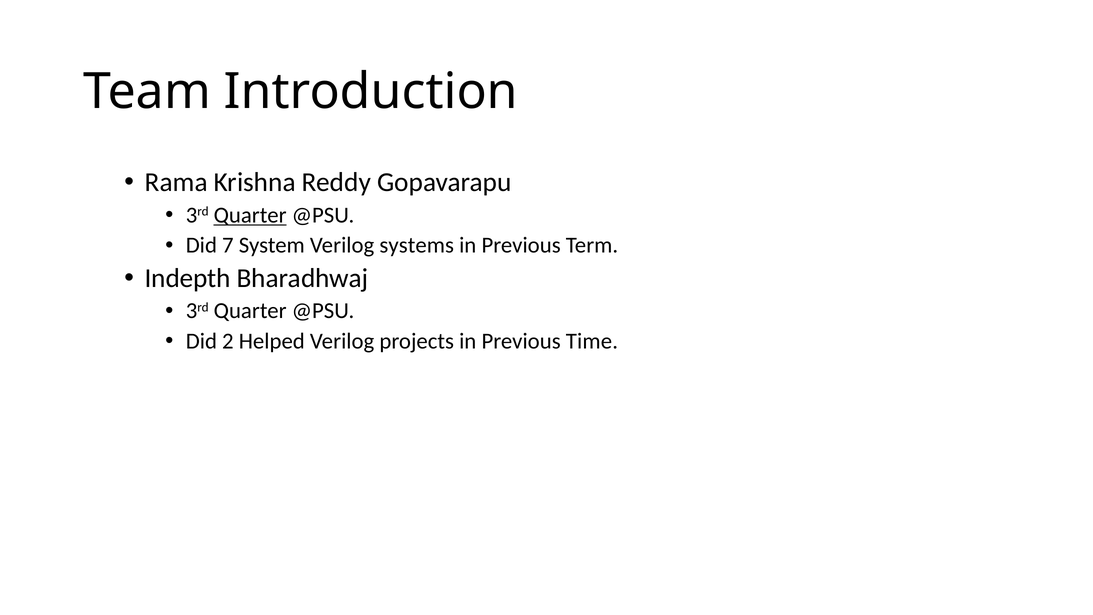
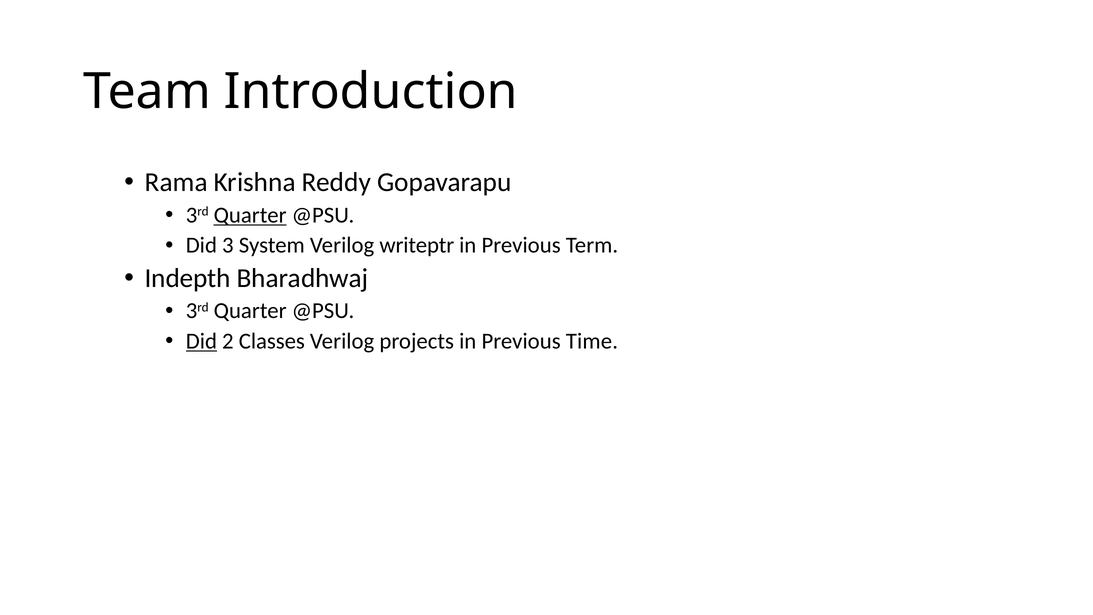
7: 7 -> 3 (228, 245)
systems: systems -> writeptr (417, 245)
Did underline: none -> present (201, 341)
Helped: Helped -> Classes (272, 341)
